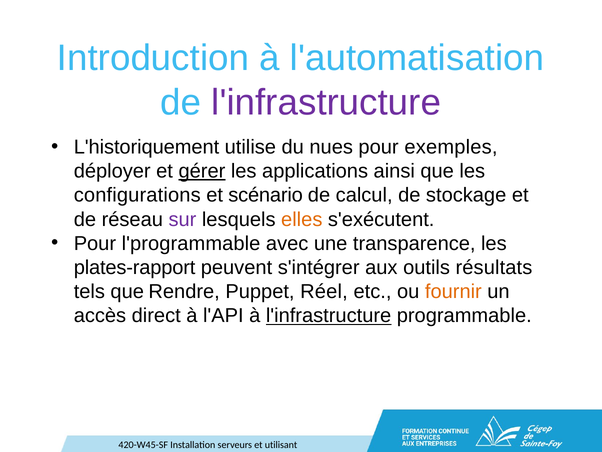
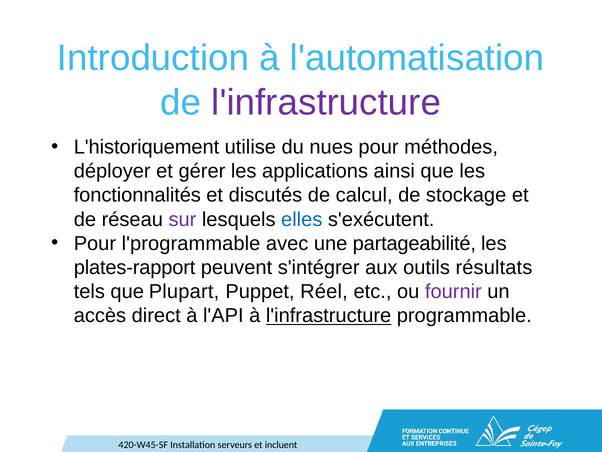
exemples: exemples -> méthodes (451, 147)
gérer underline: present -> none (202, 171)
configurations: configurations -> fonctionnalités (137, 195)
scénario: scénario -> discutés (265, 195)
elles colour: orange -> blue (302, 219)
transparence: transparence -> partageabilité (414, 243)
Rendre: Rendre -> Plupart (184, 291)
fournir colour: orange -> purple (453, 291)
utilisant: utilisant -> incluent (281, 445)
